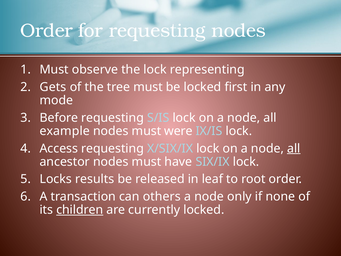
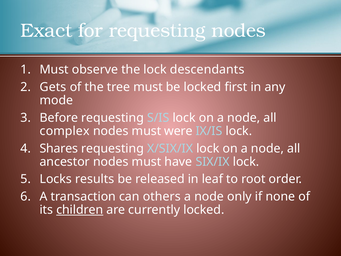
Order: Order -> Exact (46, 31)
representing: representing -> descendants (207, 70)
example: example -> complex (65, 131)
Access: Access -> Shares (59, 148)
all underline: present -> none (294, 148)
